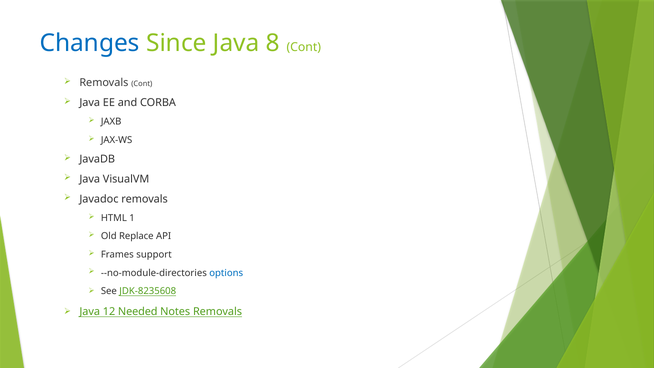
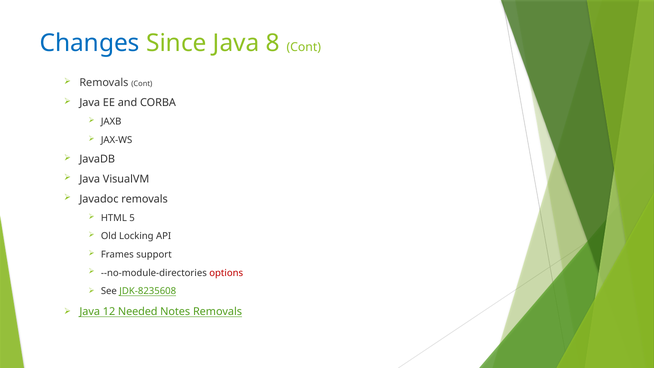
1: 1 -> 5 (132, 218)
Replace: Replace -> Locking (136, 236)
options colour: blue -> red (226, 273)
